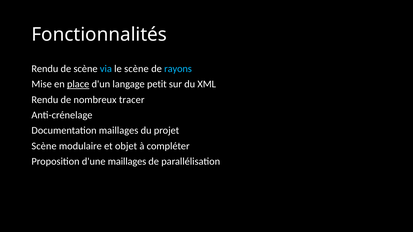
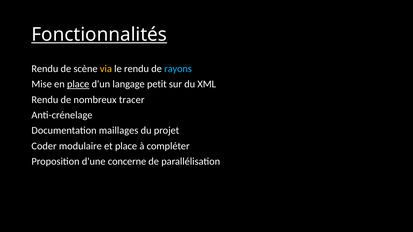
Fonctionnalités underline: none -> present (99, 35)
via colour: light blue -> yellow (106, 69)
le scène: scène -> rendu (137, 69)
Scène: Scène -> Coder (44, 146)
et objet: objet -> place (126, 146)
d'une maillages: maillages -> concerne (127, 162)
